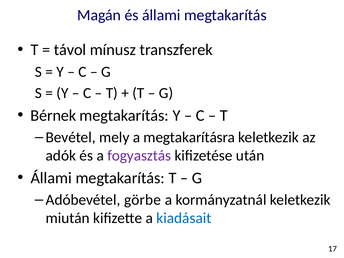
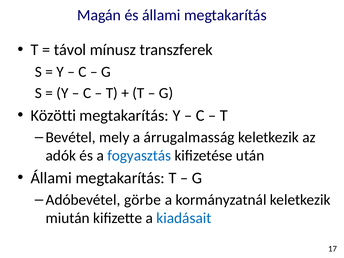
Bérnek: Bérnek -> Közötti (53, 115)
megtakarításra: megtakarításra -> árrugalmasság (189, 137)
fogyasztás colour: purple -> blue (139, 156)
